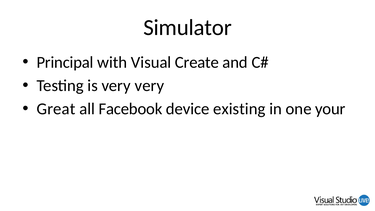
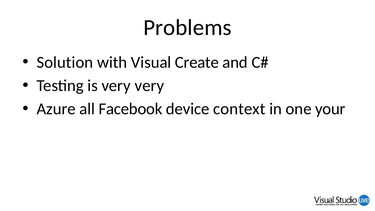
Simulator: Simulator -> Problems (187, 28)
Principal: Principal -> Solution (65, 62)
Great: Great -> Azure (56, 109)
existing: existing -> context (239, 109)
